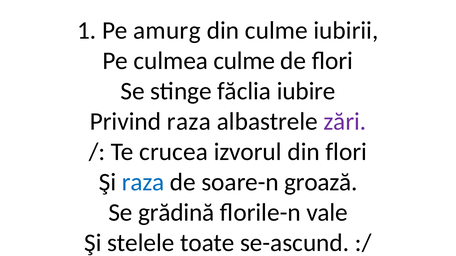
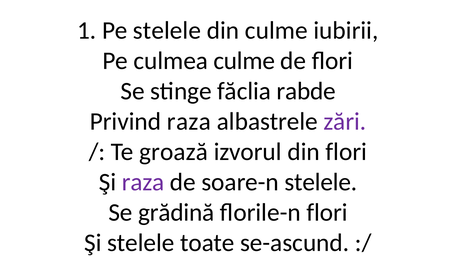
Pe amurg: amurg -> stelele (167, 30)
iubire: iubire -> rabde (306, 91)
crucea: crucea -> groază (174, 152)
raza colour: blue -> purple (143, 182)
soare-n groază: groază -> stelele (321, 182)
florile-n vale: vale -> flori (327, 213)
